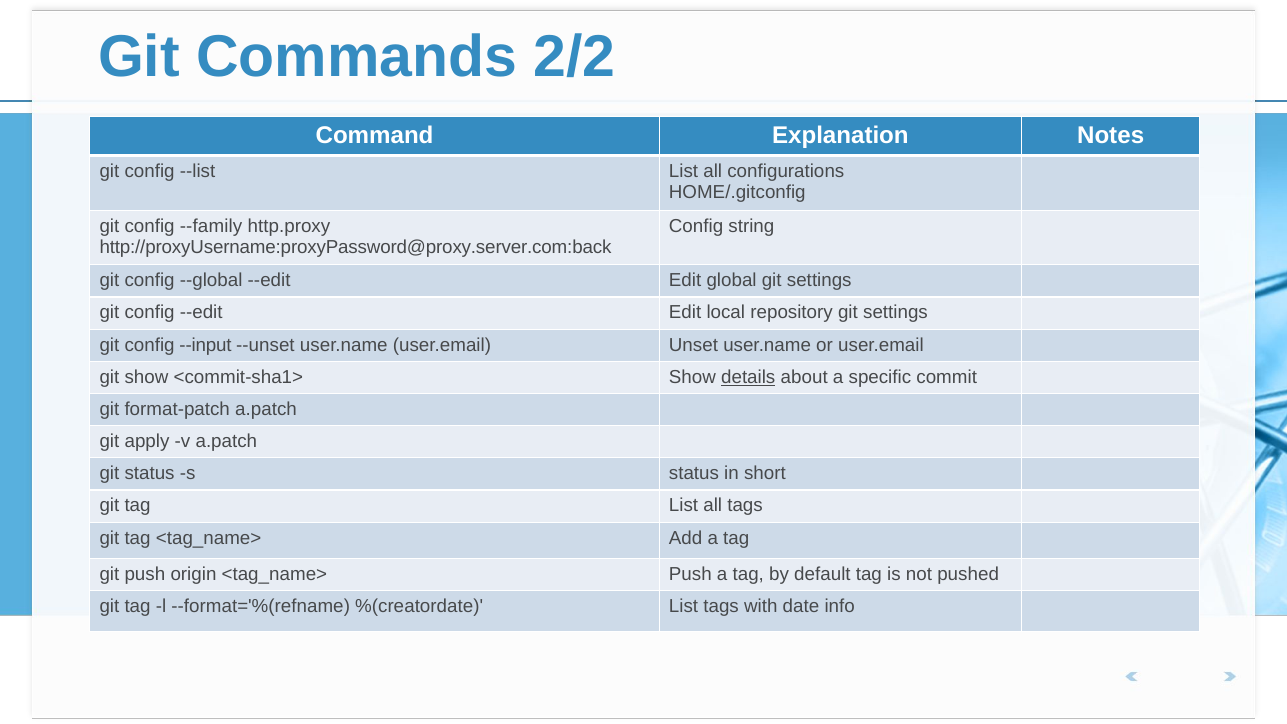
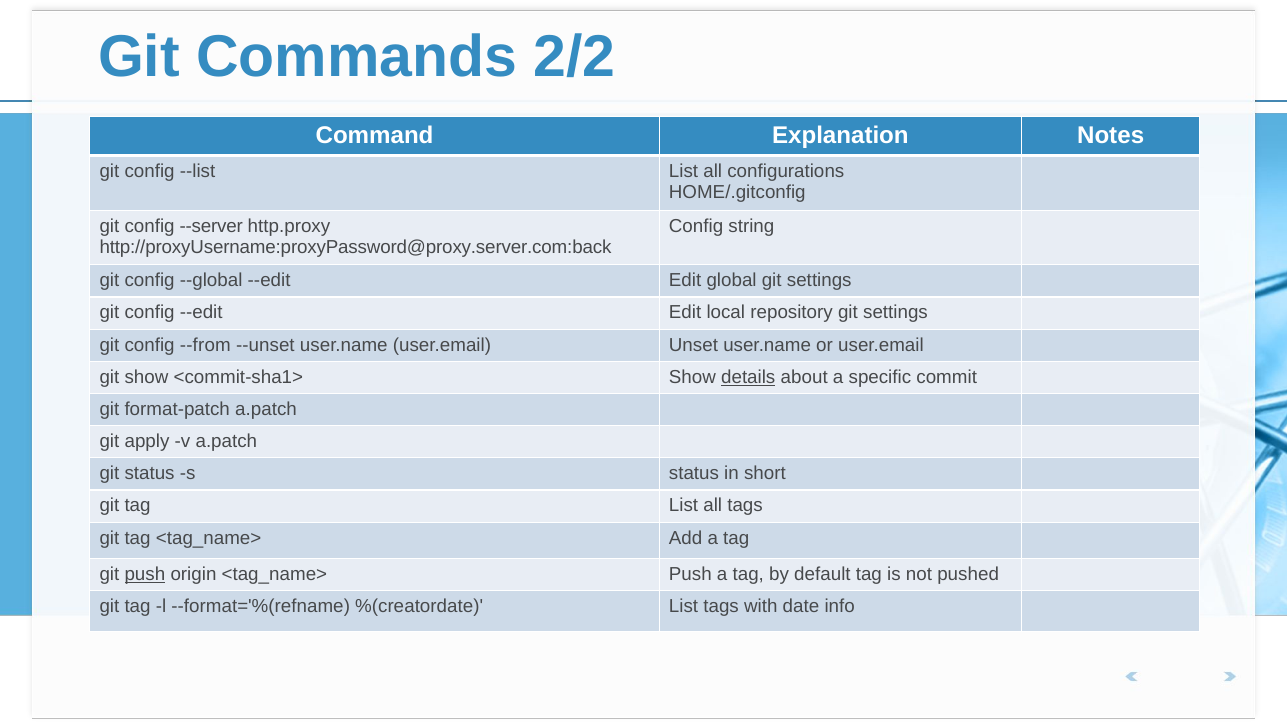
--family: --family -> --server (211, 226)
--input: --input -> --from (205, 345)
push underline: none -> present (145, 574)
